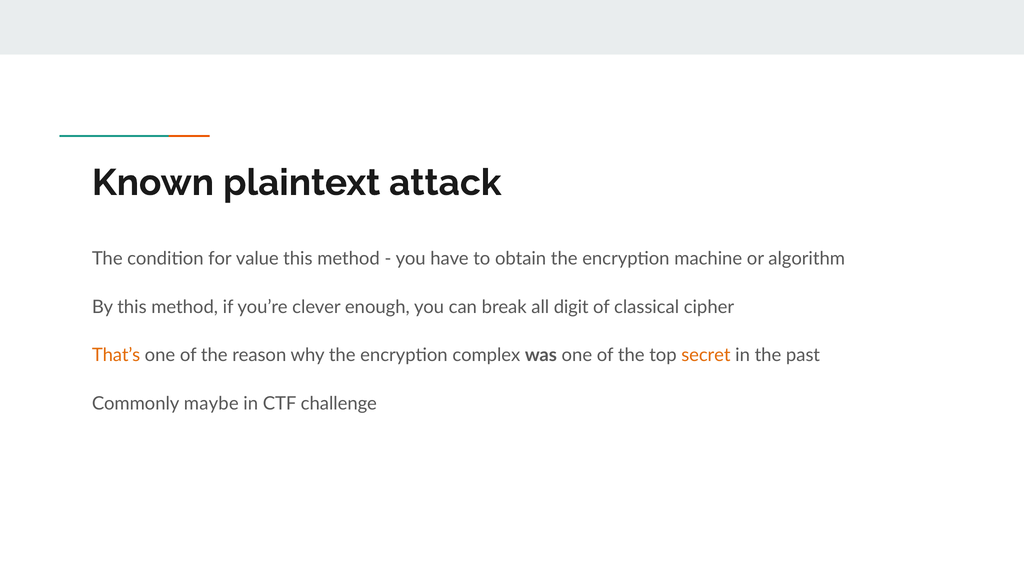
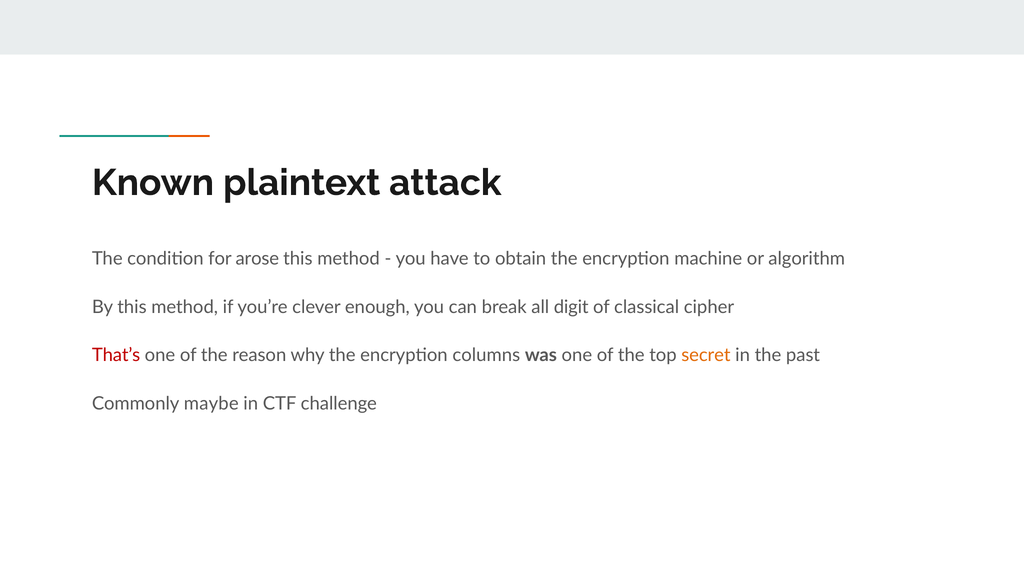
value: value -> arose (257, 259)
That’s colour: orange -> red (116, 355)
complex: complex -> columns (486, 355)
